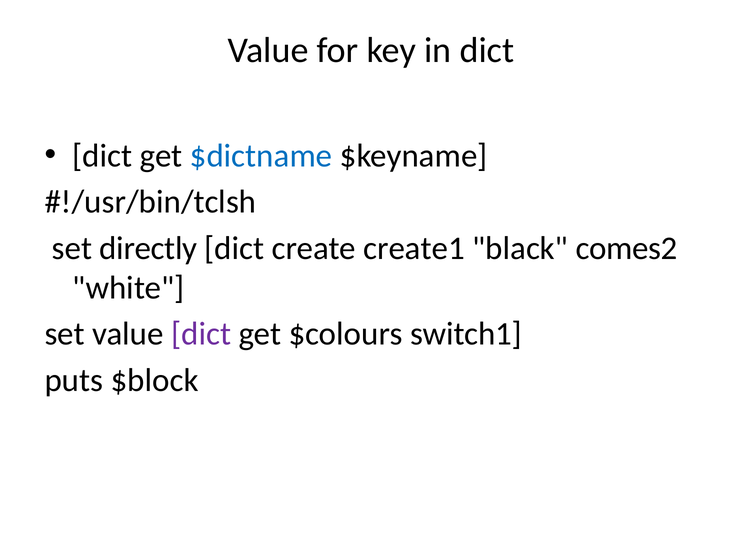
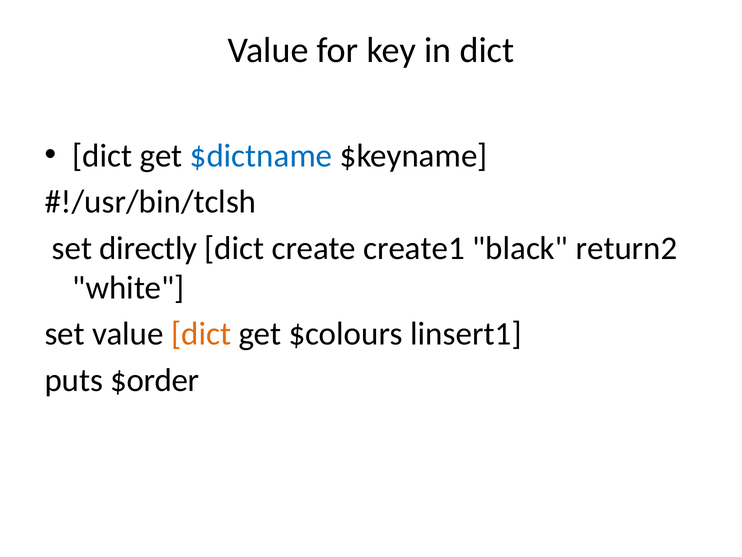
comes2: comes2 -> return2 (626, 248)
dict colour: purple -> orange (201, 334)
switch1: switch1 -> linsert1 (466, 334)
$block: $block -> $order (155, 380)
